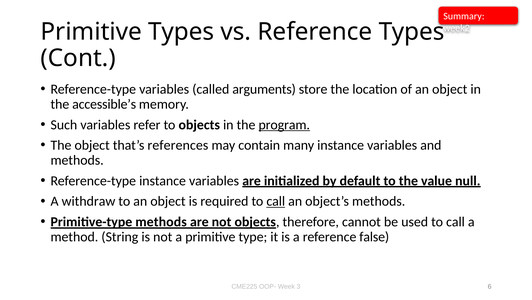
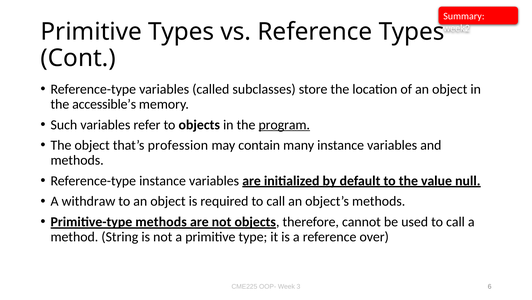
arguments: arguments -> subclasses (264, 89)
references: references -> profession (178, 145)
call underline: present -> none (276, 201)
false: false -> over (374, 236)
